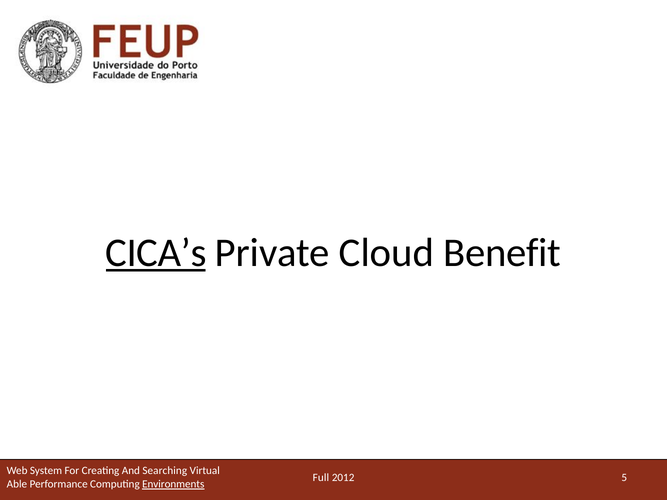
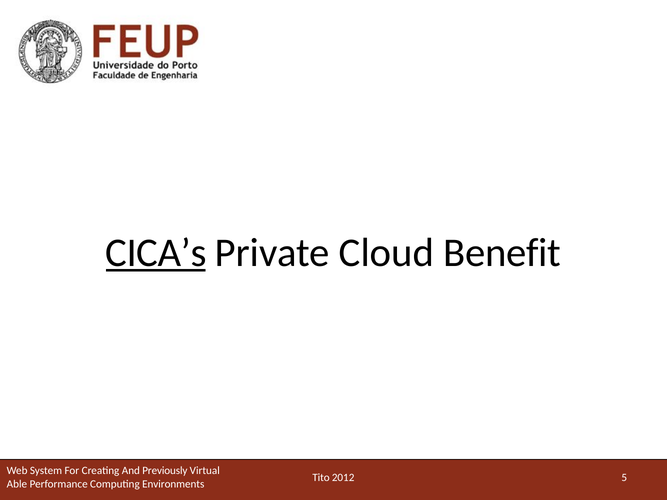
Searching: Searching -> Previously (165, 471)
Full: Full -> Tito (321, 478)
Environments underline: present -> none (173, 484)
